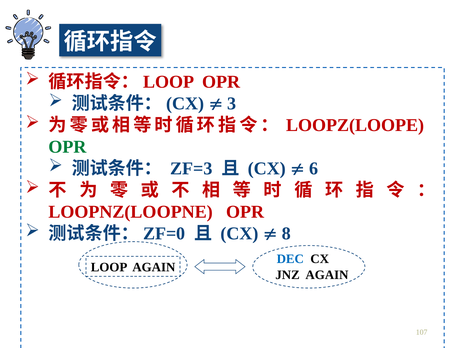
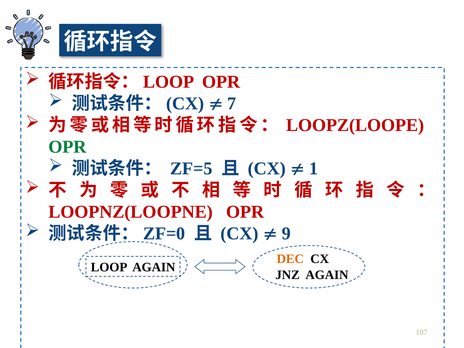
3: 3 -> 7 (232, 104)
ZF=3: ZF=3 -> ZF=5 (191, 169)
6: 6 -> 1 (314, 169)
8: 8 -> 9 (286, 234)
DEC colour: blue -> orange (290, 259)
